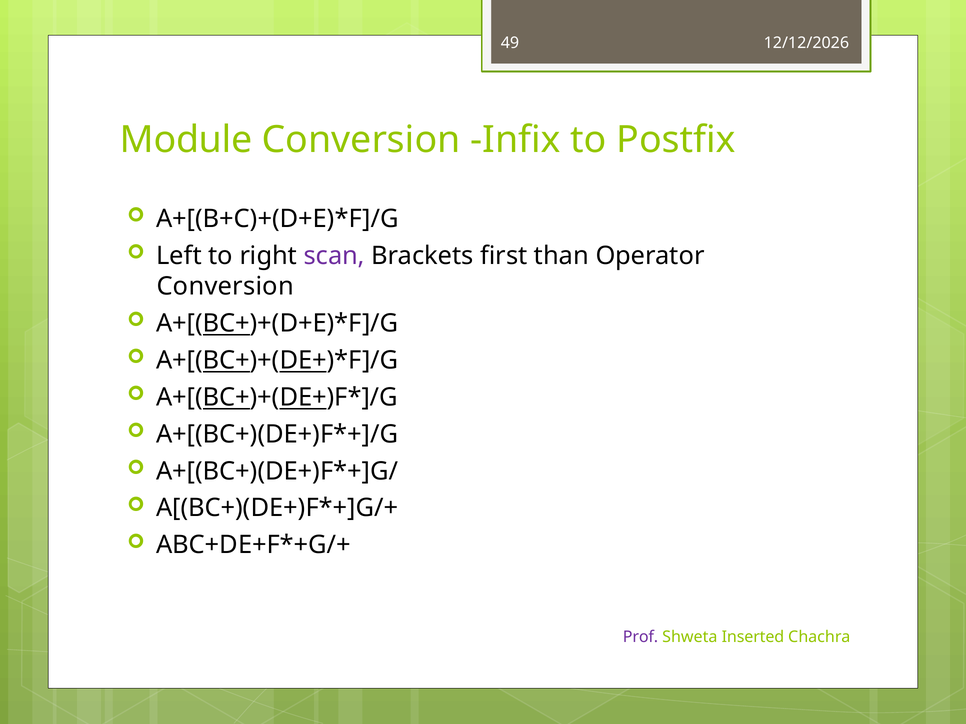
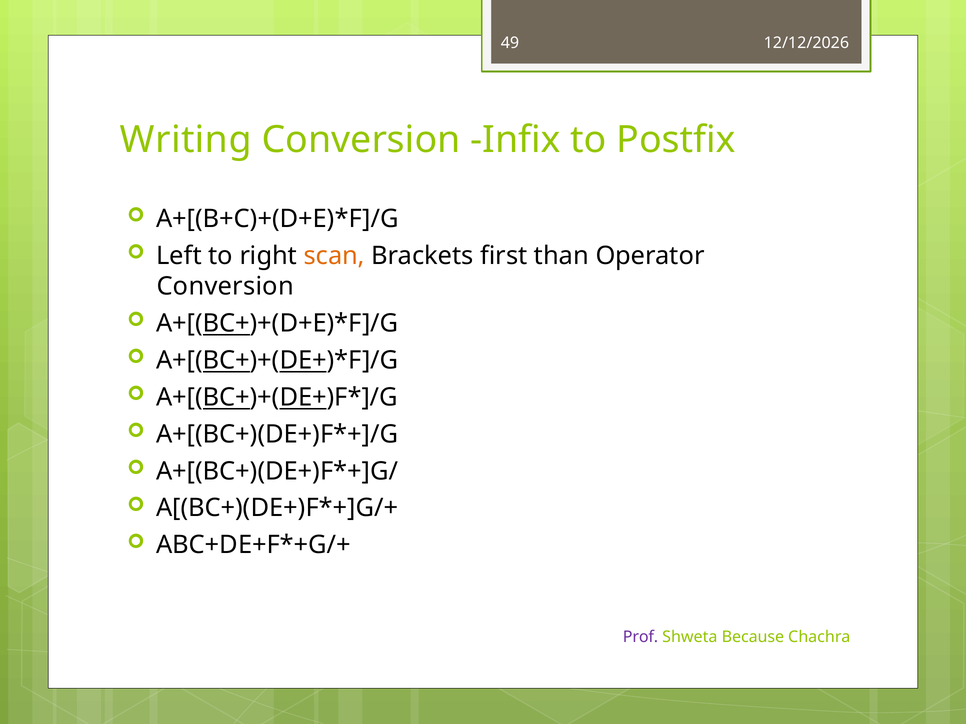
Module: Module -> Writing (186, 140)
scan colour: purple -> orange (334, 256)
Inserted: Inserted -> Because (753, 637)
